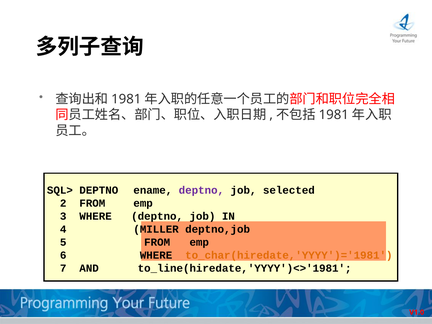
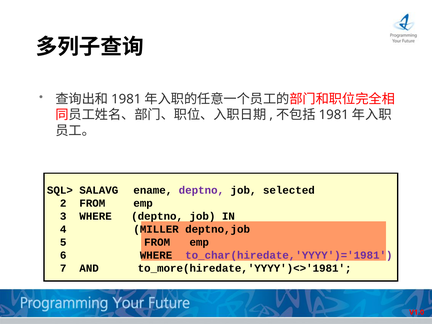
SQL> DEPTNO: DEPTNO -> SALAVG (99, 190)
to_char(hiredate,'YYYY')='1981 colour: orange -> purple (289, 255)
to_line(hiredate,'YYYY')<>'1981: to_line(hiredate,'YYYY')<>'1981 -> to_more(hiredate,'YYYY')<>'1981 (245, 268)
